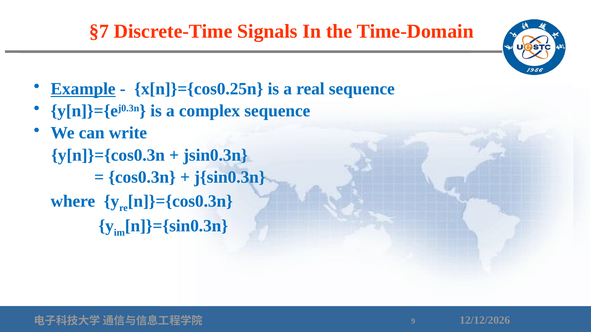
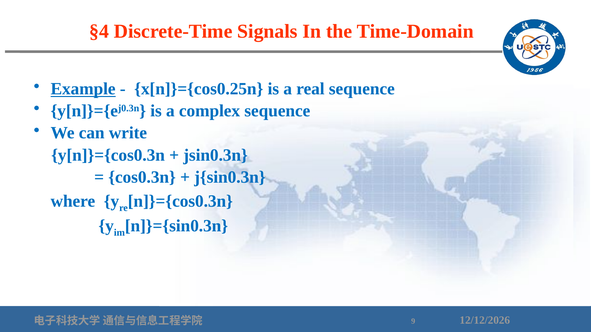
§7: §7 -> §4 (99, 32)
